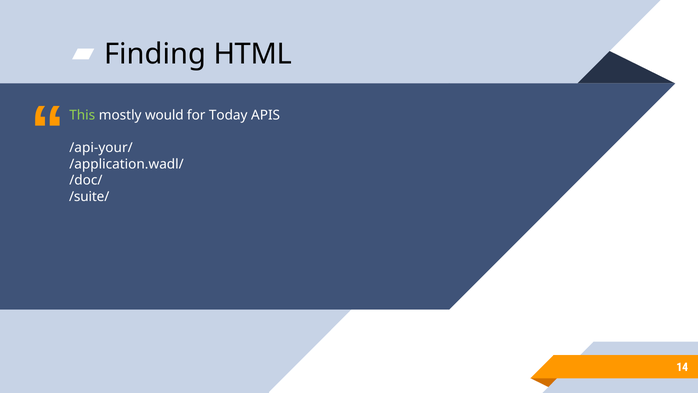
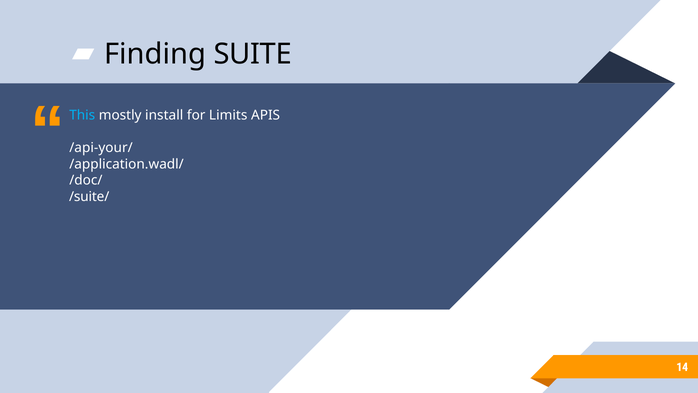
HTML: HTML -> SUITE (253, 54)
This colour: light green -> light blue (82, 115)
would: would -> install (164, 115)
Today: Today -> Limits (228, 115)
